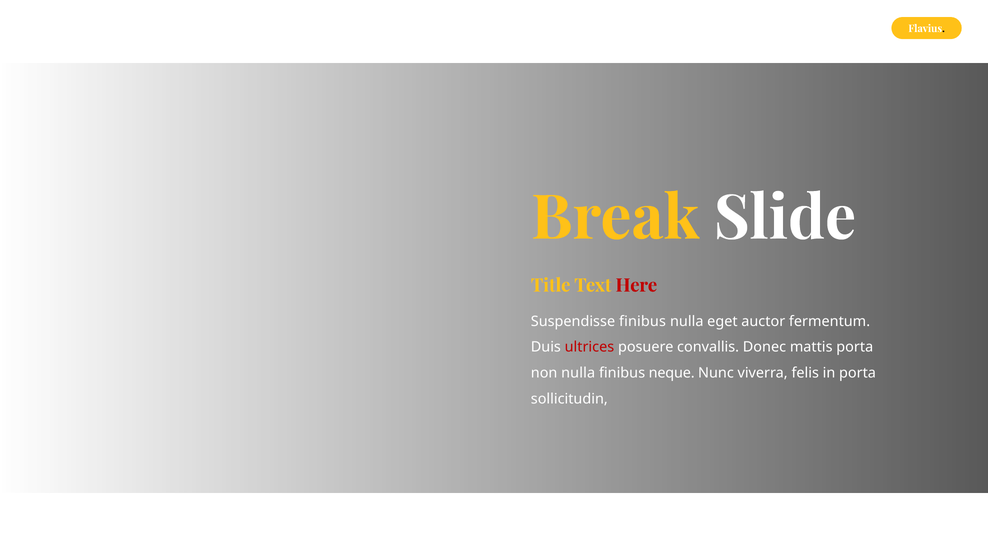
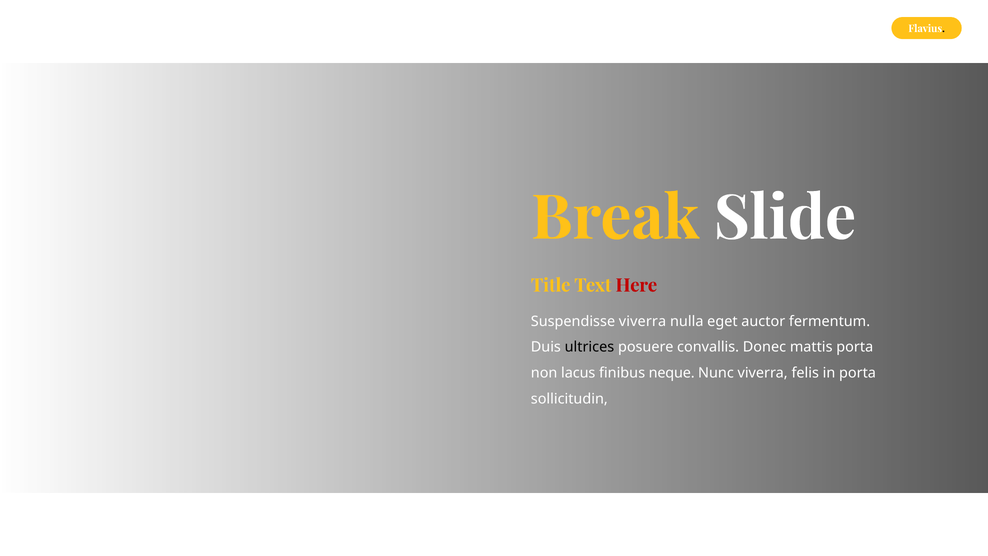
Suspendisse finibus: finibus -> viverra (643, 321)
ultrices colour: red -> black (589, 347)
non nulla: nulla -> lacus (578, 373)
